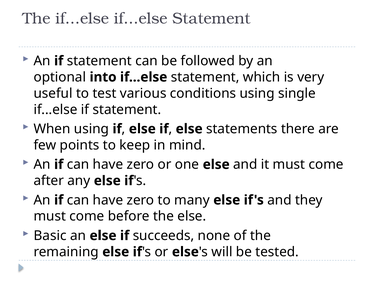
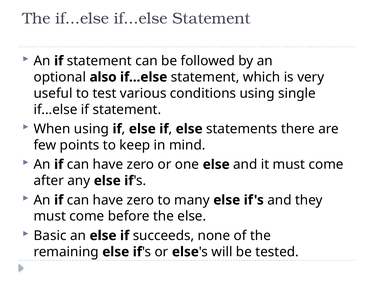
into: into -> also (103, 77)
